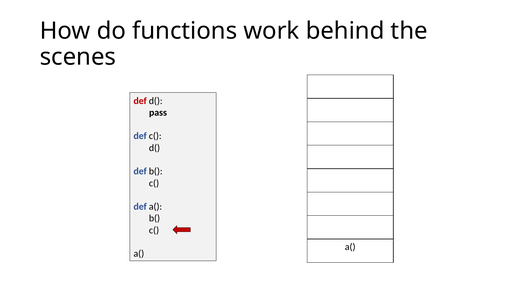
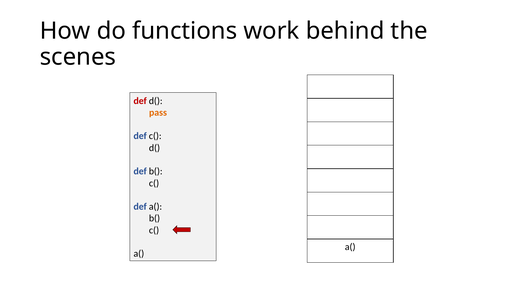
pass colour: black -> orange (158, 113)
